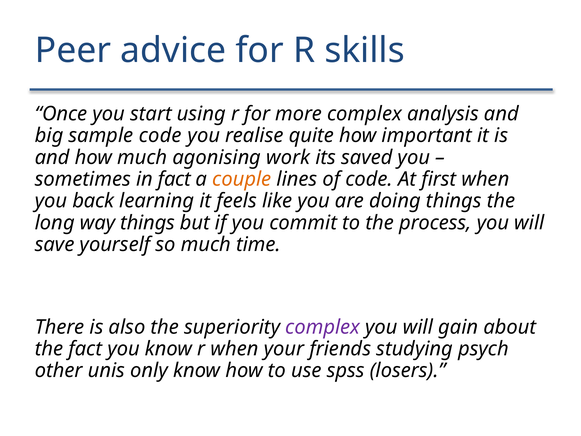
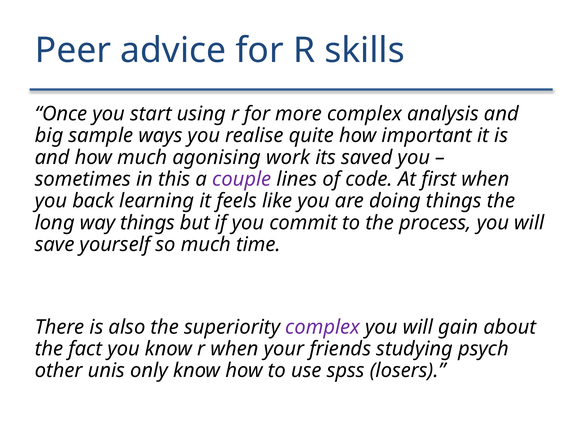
sample code: code -> ways (160, 136)
in fact: fact -> this (174, 179)
couple colour: orange -> purple (242, 179)
